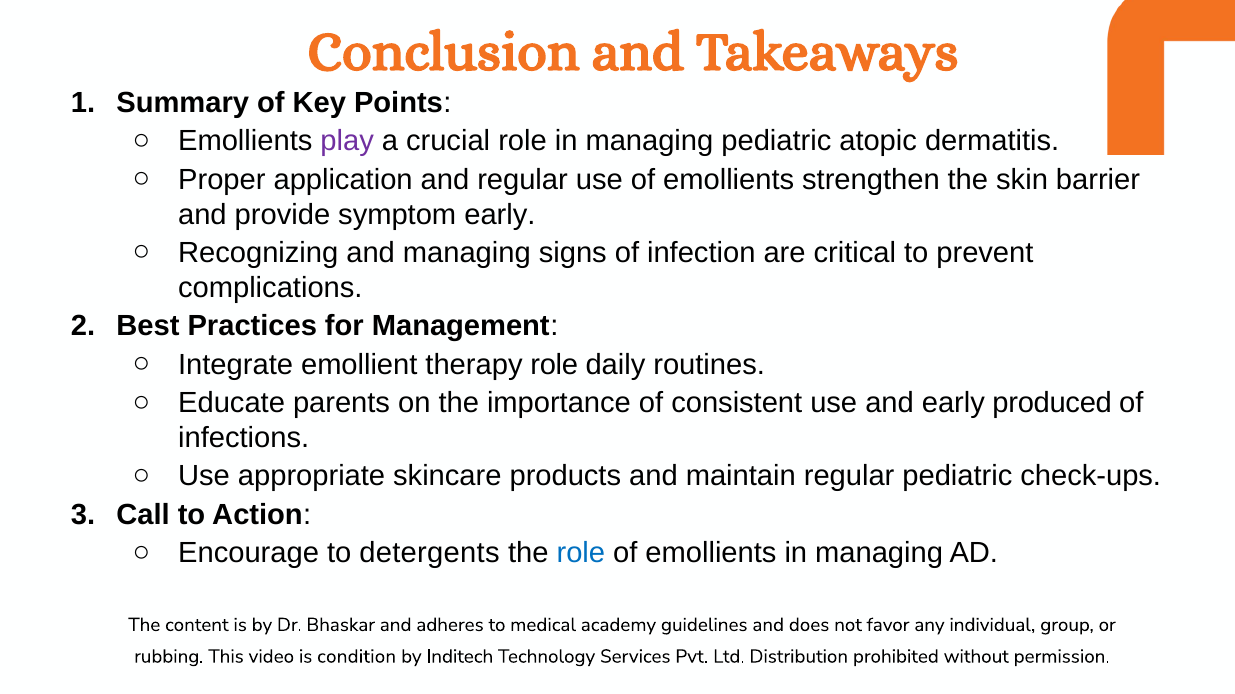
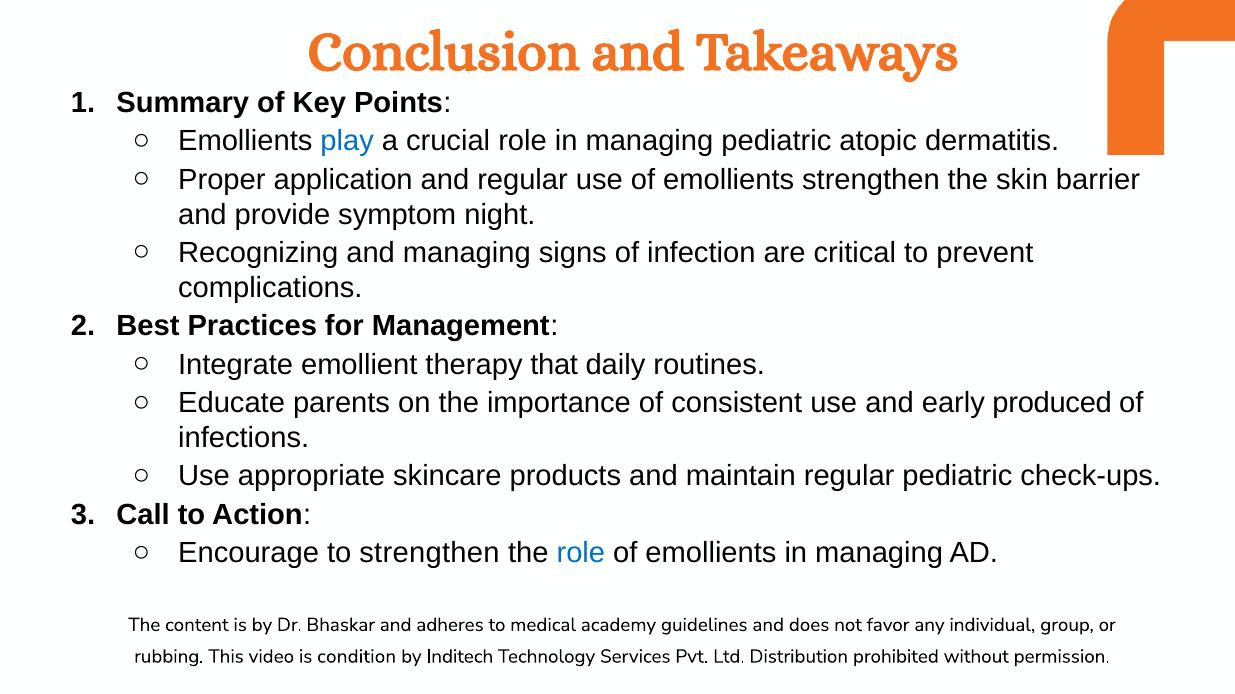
play colour: purple -> blue (347, 141)
symptom early: early -> night (500, 215)
therapy role: role -> that (554, 365)
to detergents: detergents -> strengthen (430, 554)
